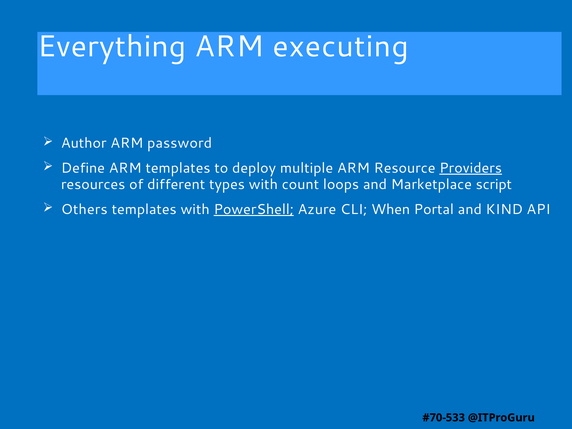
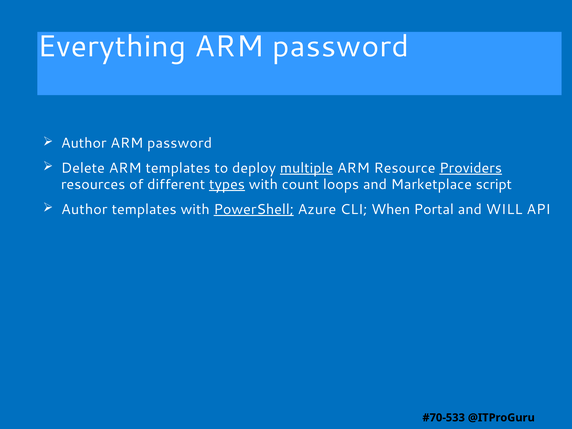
executing: executing -> password (341, 47)
Define: Define -> Delete (83, 168)
multiple underline: none -> present (307, 168)
types underline: none -> present (227, 184)
Others: Others -> Author (84, 209)
KIND: KIND -> WILL (504, 209)
